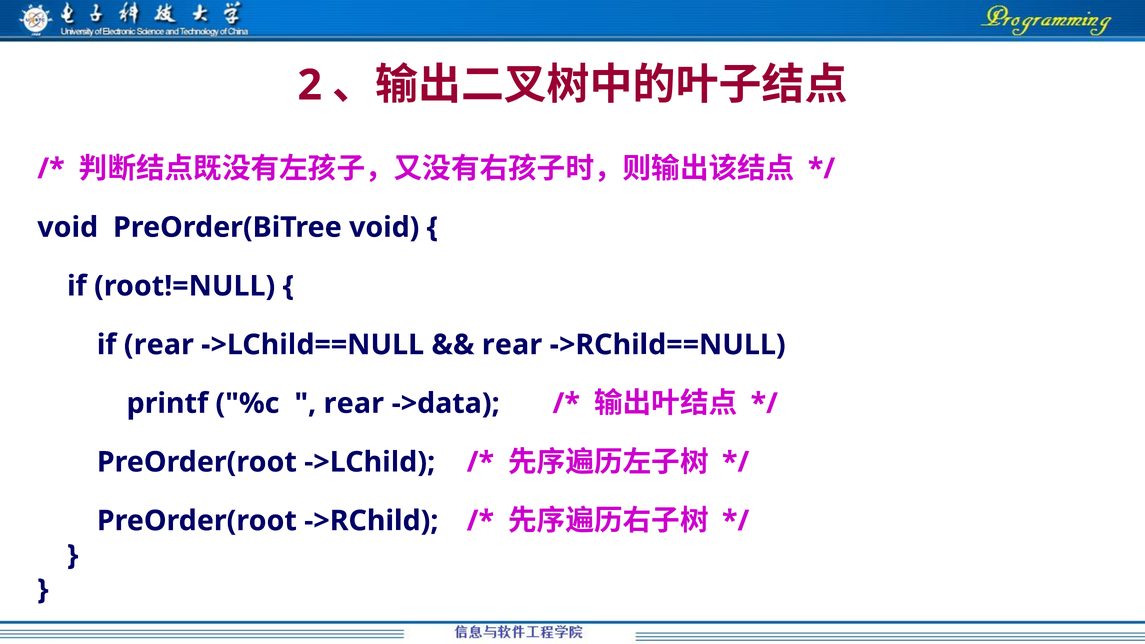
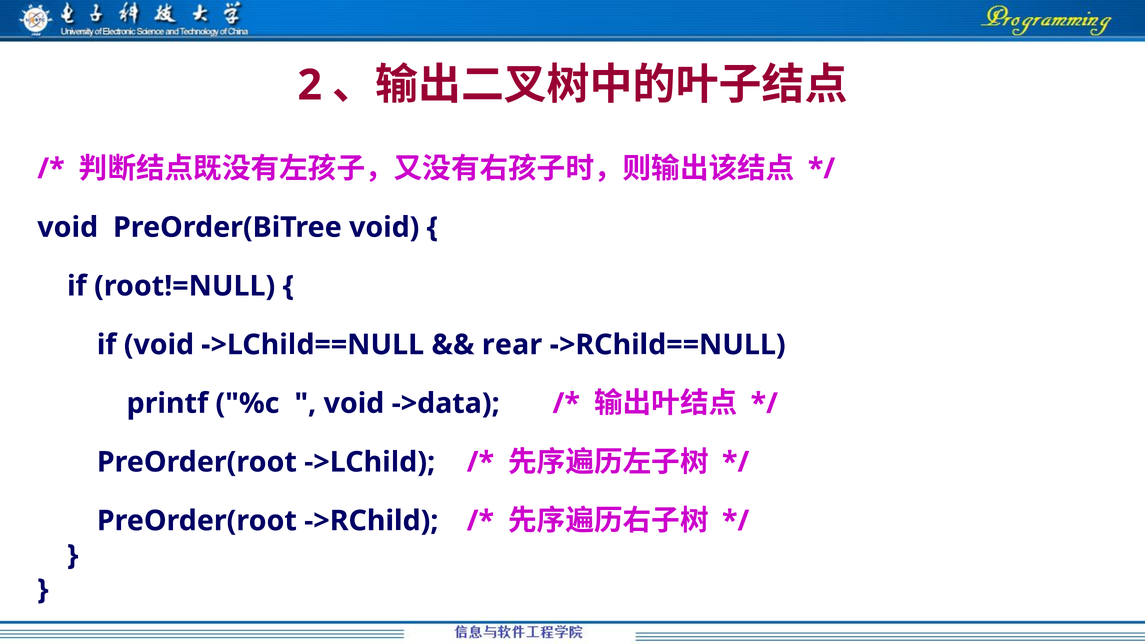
if rear: rear -> void (159, 345)
rear: rear -> void (354, 403)
